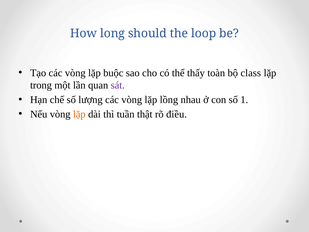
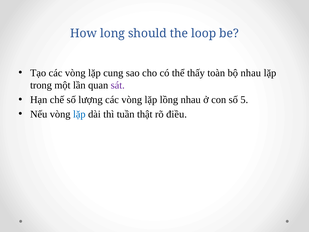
buộc: buộc -> cung (113, 73)
bộ class: class -> nhau (251, 73)
1: 1 -> 5 (244, 100)
lặp colour: orange -> blue (79, 114)
